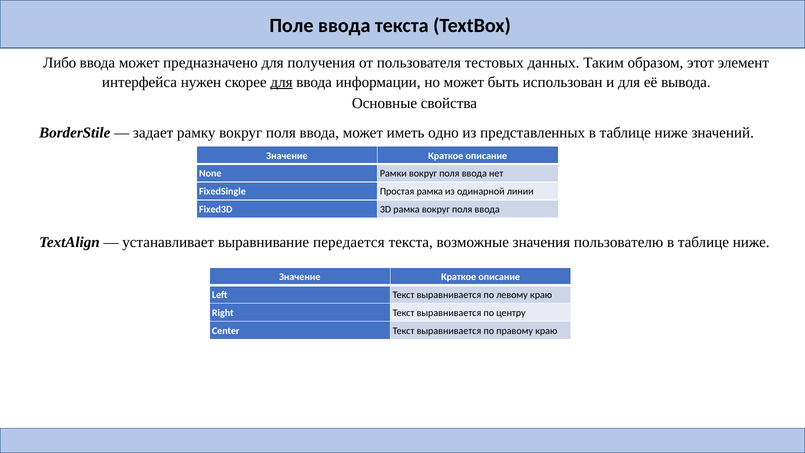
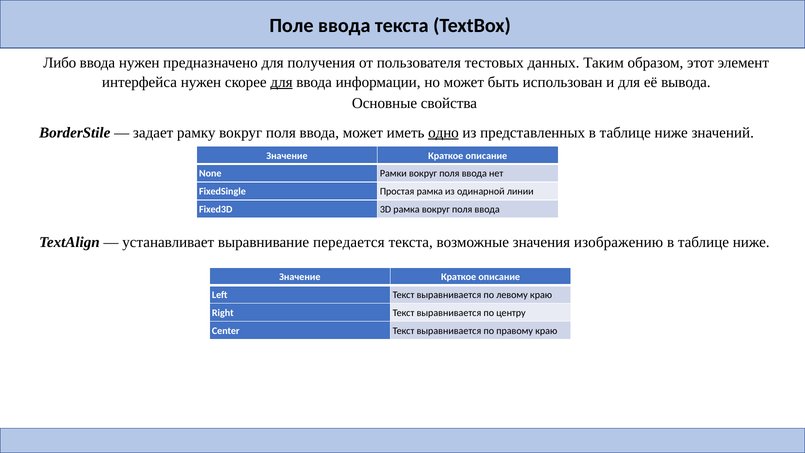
может: может -> нужен (139, 63)
одно underline: none -> present (443, 132)
пользователю: пользователю -> изображению (619, 242)
